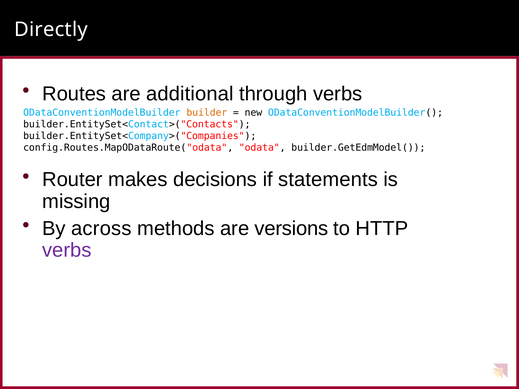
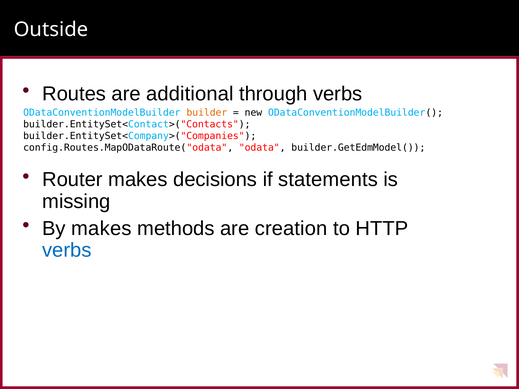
Directly: Directly -> Outside (51, 30)
By across: across -> makes (101, 229)
versions: versions -> creation (291, 229)
verbs colour: purple -> blue (67, 250)
